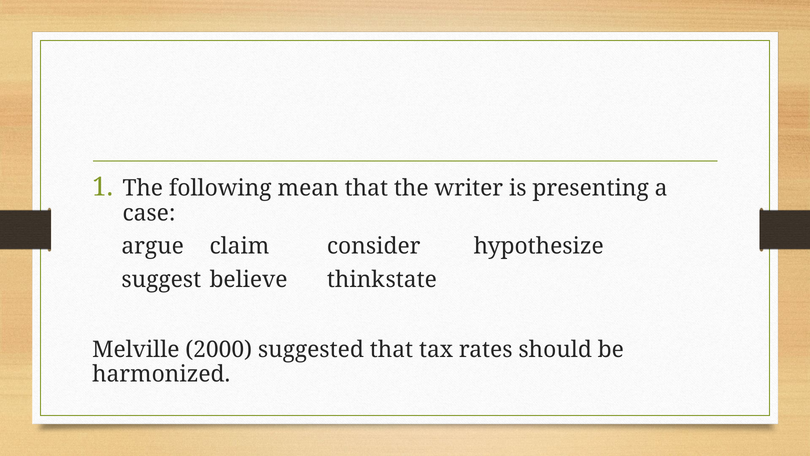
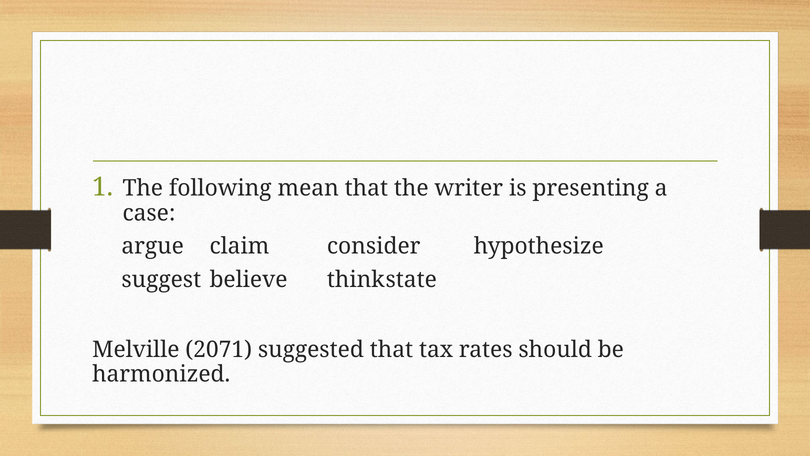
2000: 2000 -> 2071 (219, 349)
